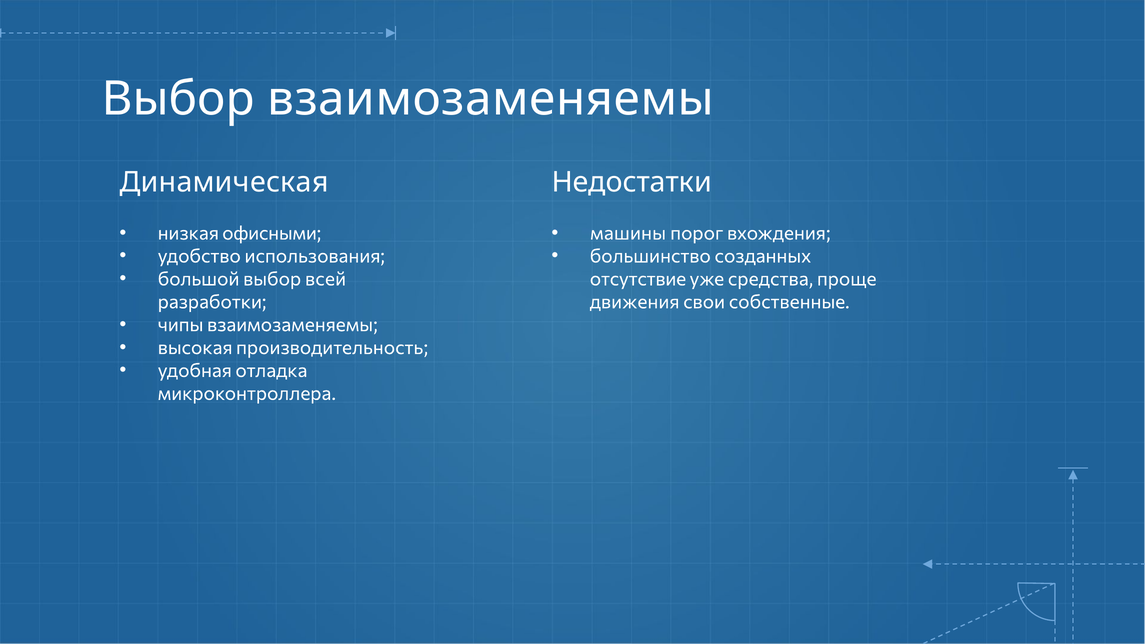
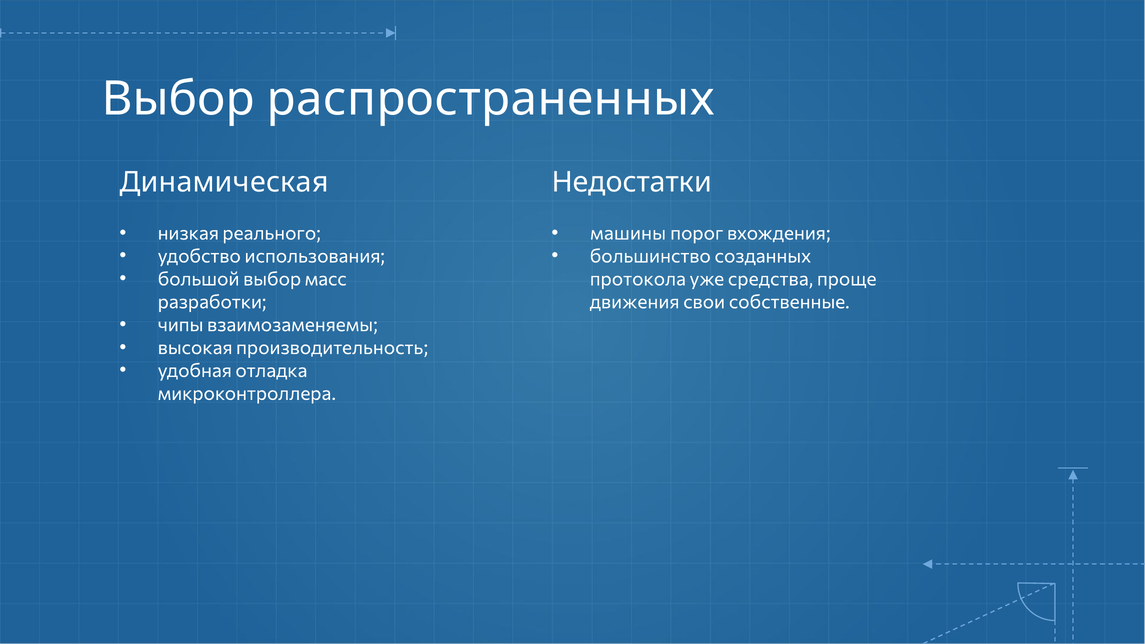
Выбор взаимозаменяемы: взаимозаменяемы -> распространенных (491, 99)
офисными: офисными -> реального (272, 233)
всей: всей -> масс (326, 279)
отсутствие: отсутствие -> протокола (638, 279)
